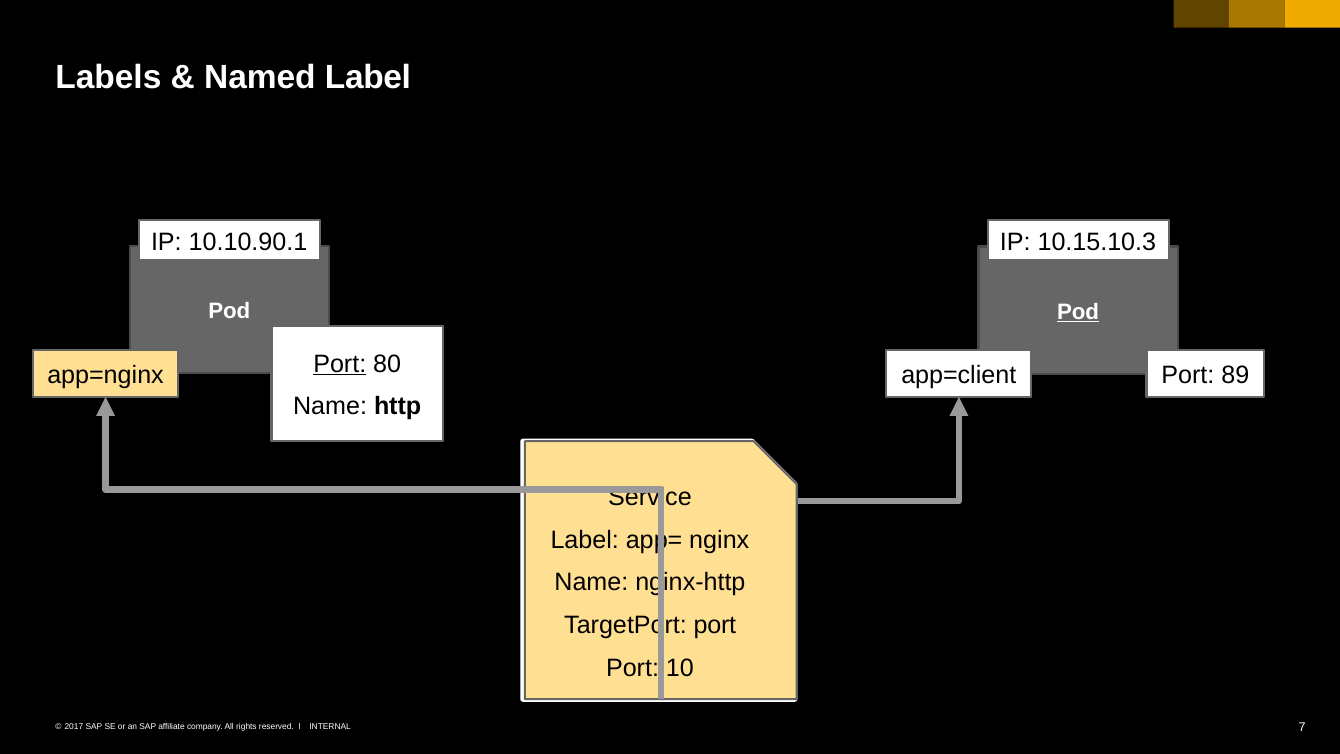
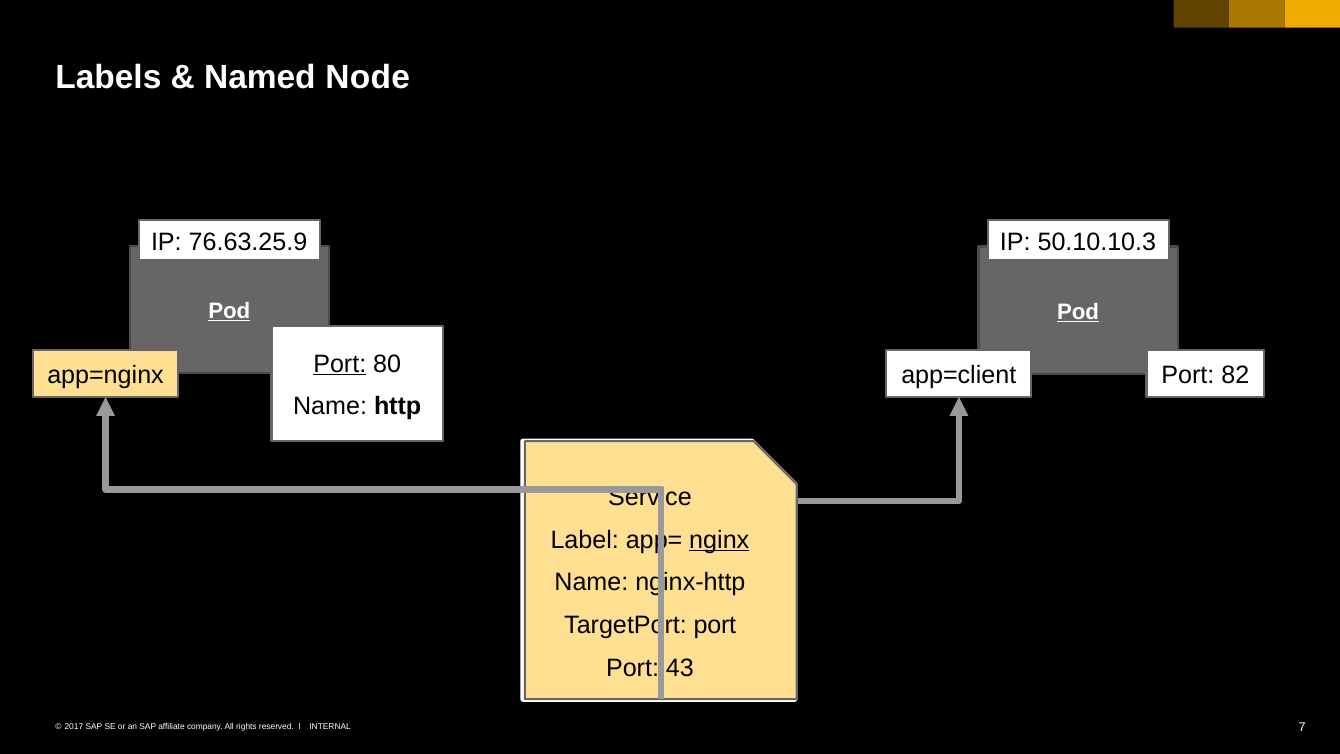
Named Label: Label -> Node (368, 78)
10.10.90.1: 10.10.90.1 -> 76.63.25.9 (248, 242)
10.15.10.3: 10.15.10.3 -> 50.10.10.3 (1097, 242)
Pod underline: none -> present (229, 311)
89: 89 -> 82 (1235, 375)
nginx underline: none -> present (719, 540)
10: 10 -> 43 (680, 668)
